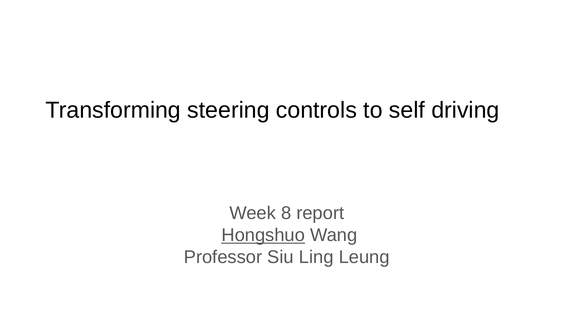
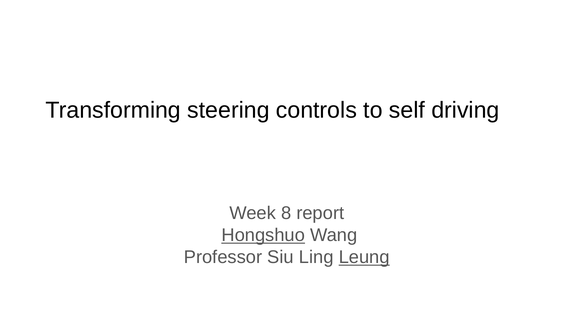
Leung underline: none -> present (364, 257)
